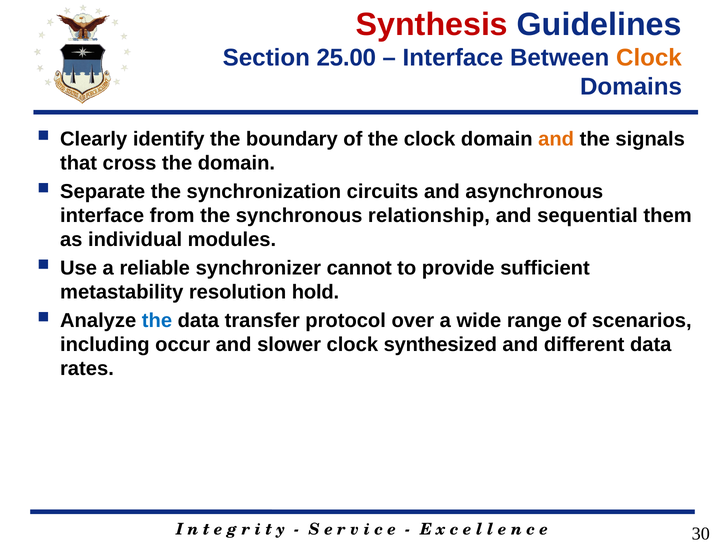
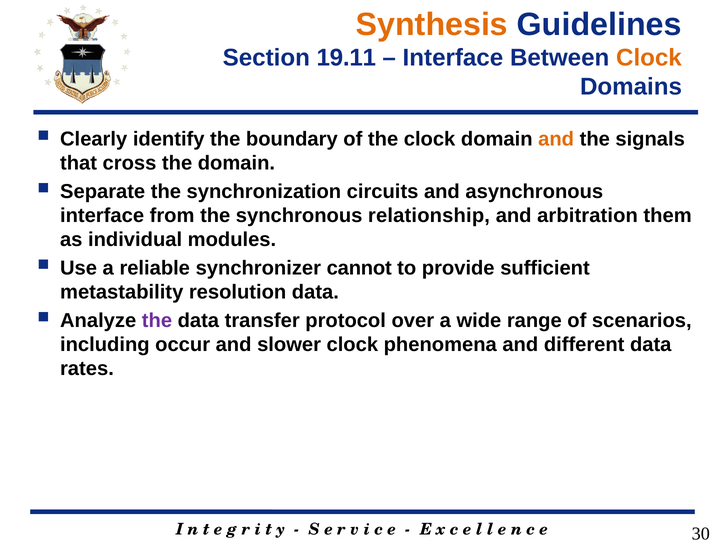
Synthesis colour: red -> orange (432, 25)
25.00: 25.00 -> 19.11 (346, 58)
sequential: sequential -> arbitration (587, 216)
resolution hold: hold -> data (315, 292)
the colour: blue -> purple (157, 320)
synthesized: synthesized -> phenomena (440, 344)
